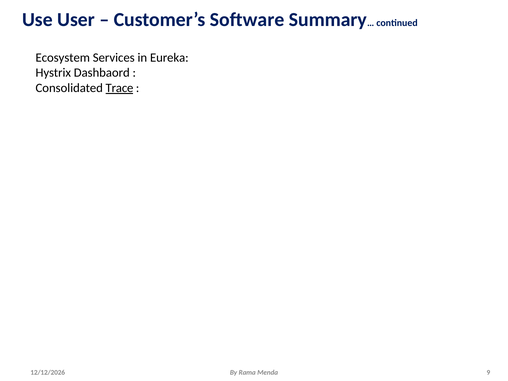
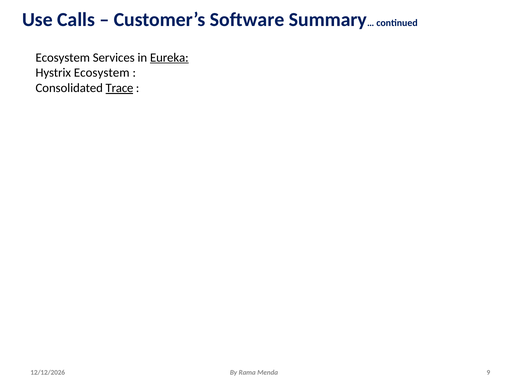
User: User -> Calls (76, 20)
Eureka underline: none -> present (169, 58)
Hystrix Dashbaord: Dashbaord -> Ecosystem (102, 73)
